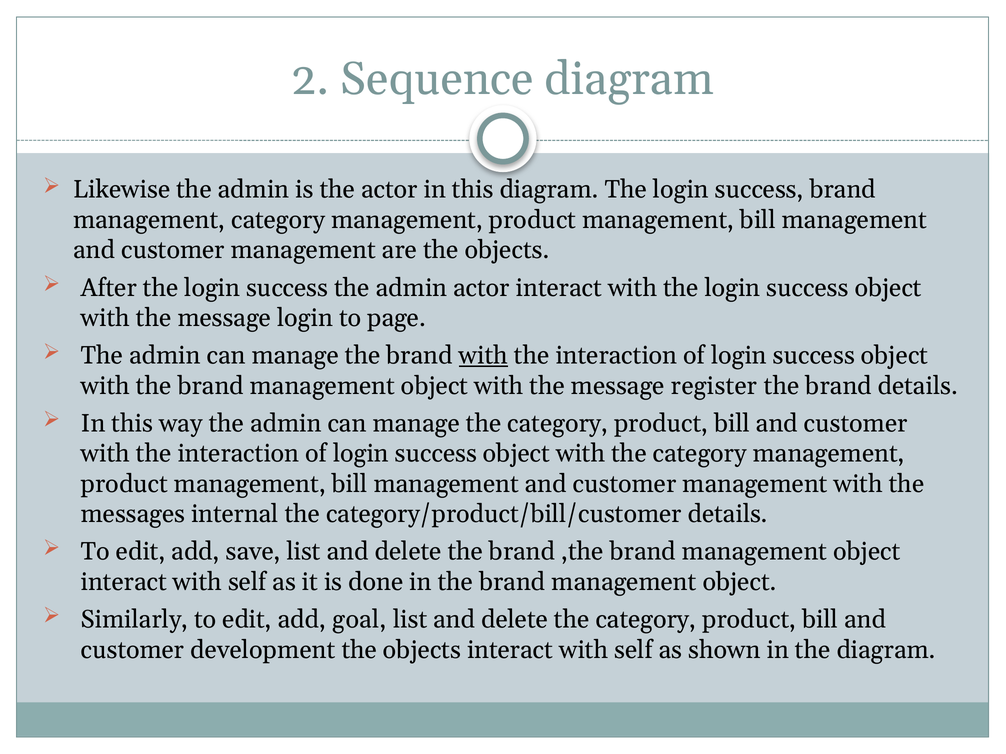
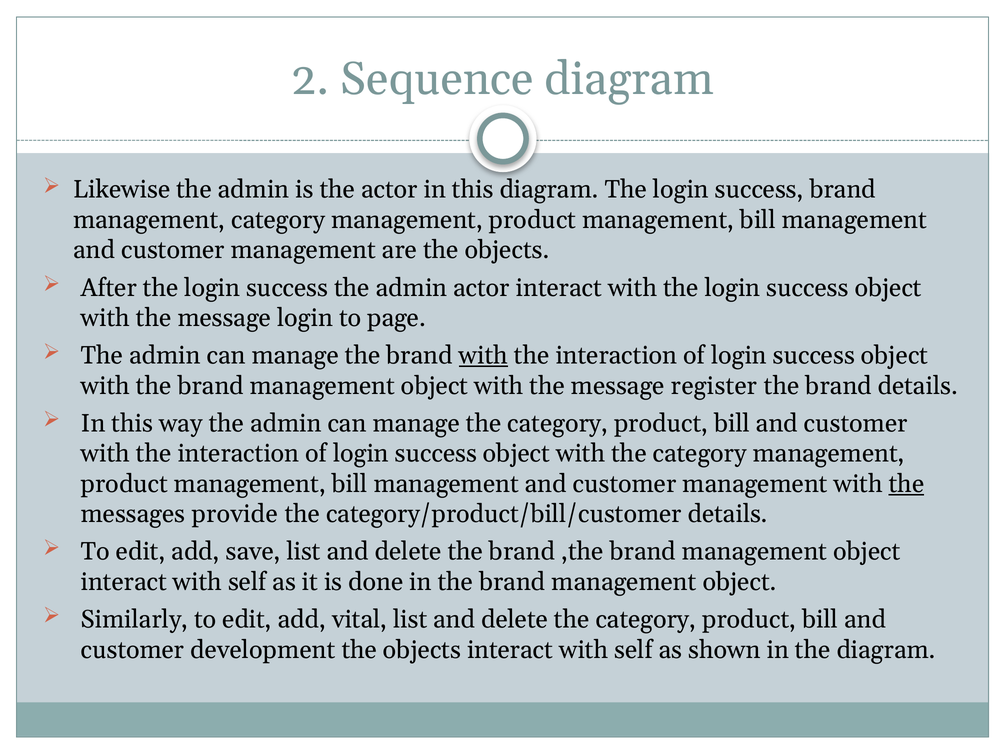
the underline: none -> present (906, 484)
internal: internal -> provide (235, 514)
goal: goal -> vital (360, 620)
